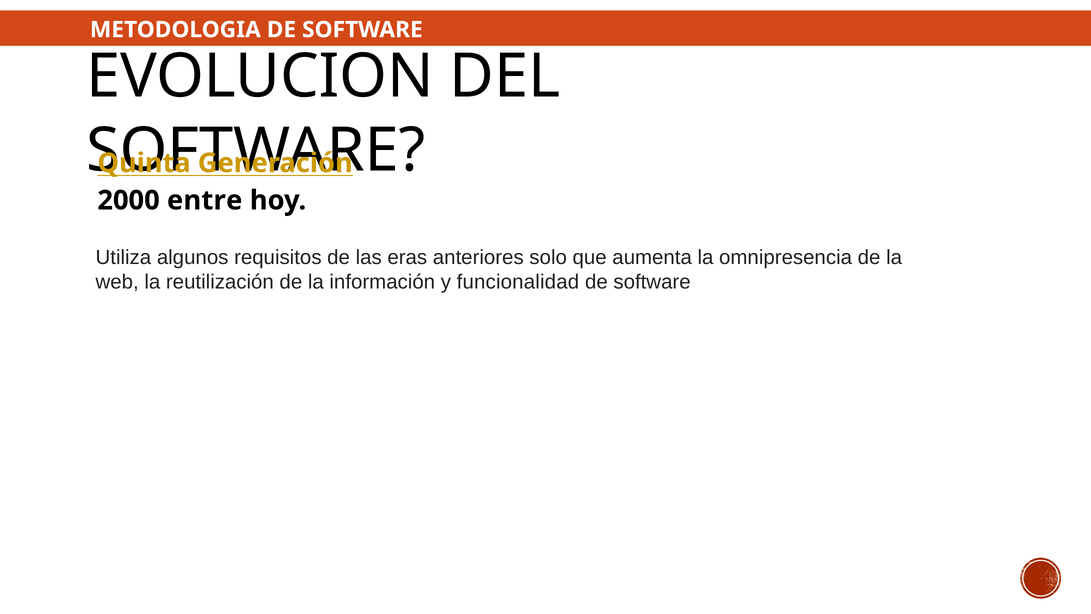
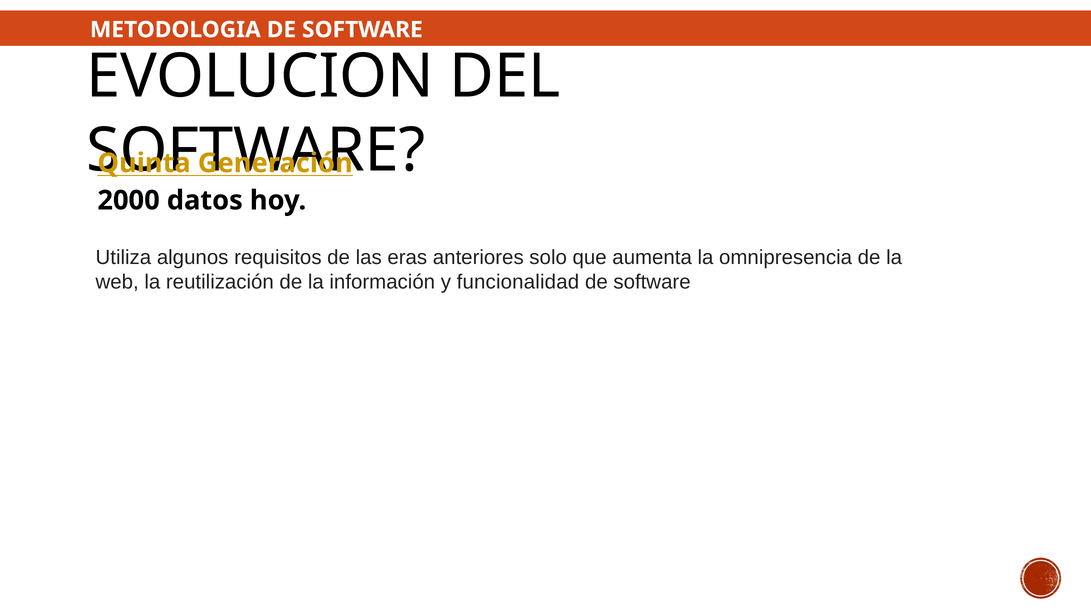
entre: entre -> datos (205, 200)
